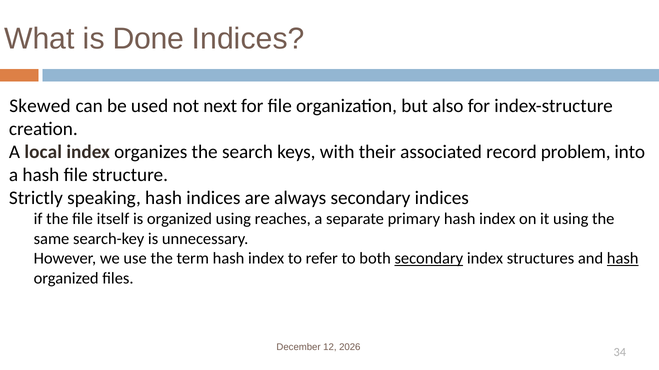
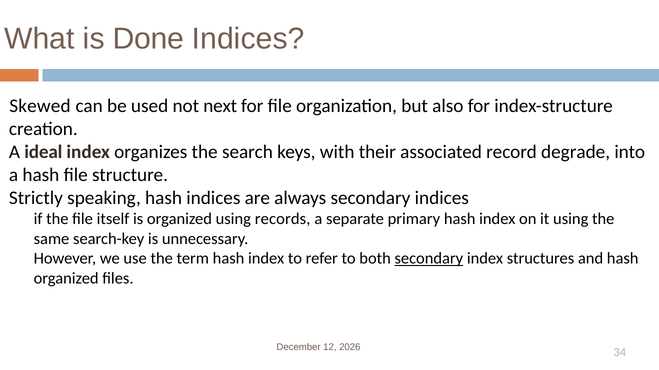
local: local -> ideal (43, 152)
problem: problem -> degrade (576, 152)
reaches: reaches -> records (283, 219)
hash underline: present -> none (623, 259)
